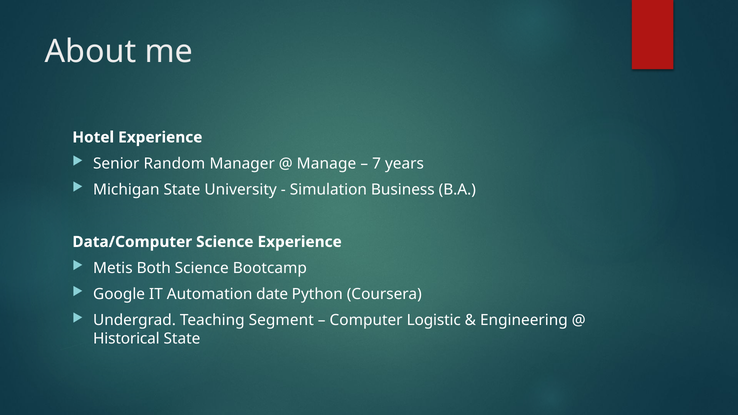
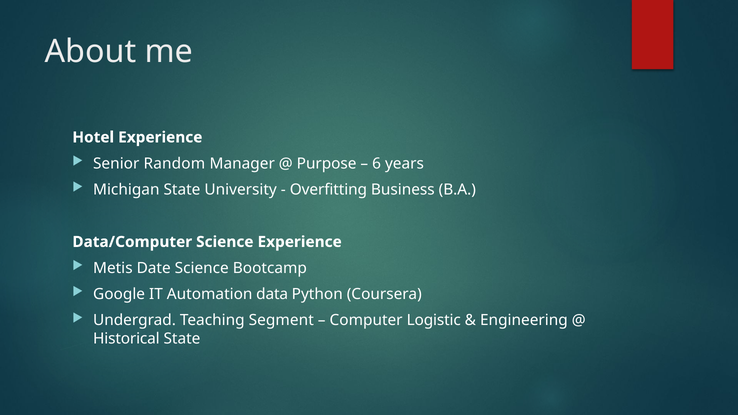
Manage: Manage -> Purpose (327, 163)
7: 7 -> 6 (377, 163)
Simulation: Simulation -> Overfitting (328, 190)
Both: Both -> Date (154, 268)
date: date -> data (272, 294)
